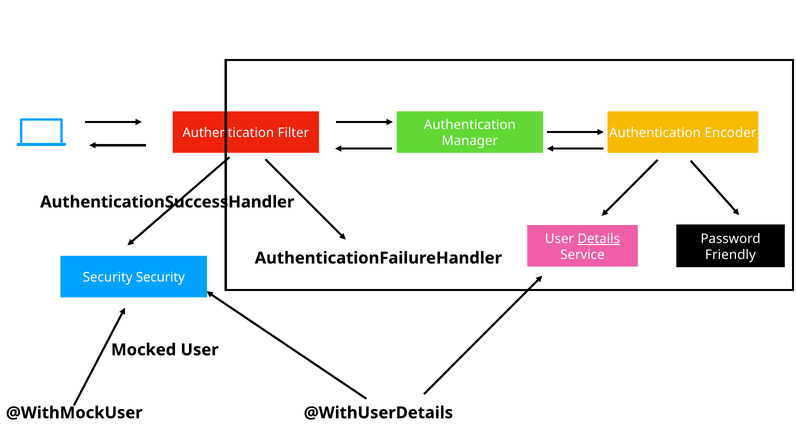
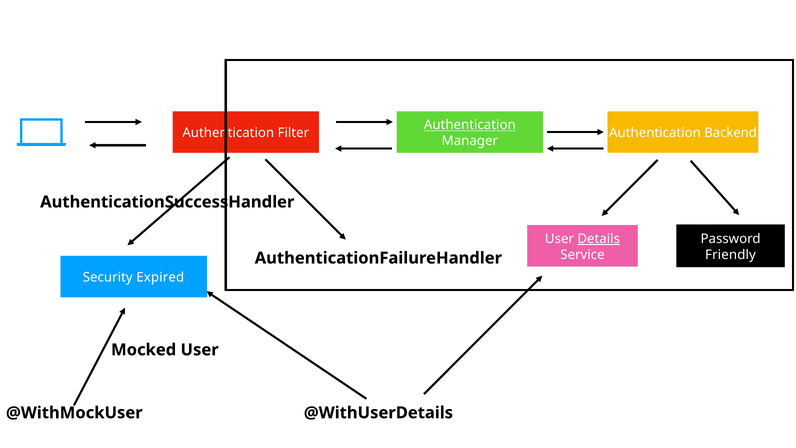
Authentication underline: none -> present (470, 125)
Encoder: Encoder -> Backend (731, 133)
Security Security: Security -> Expired (160, 277)
